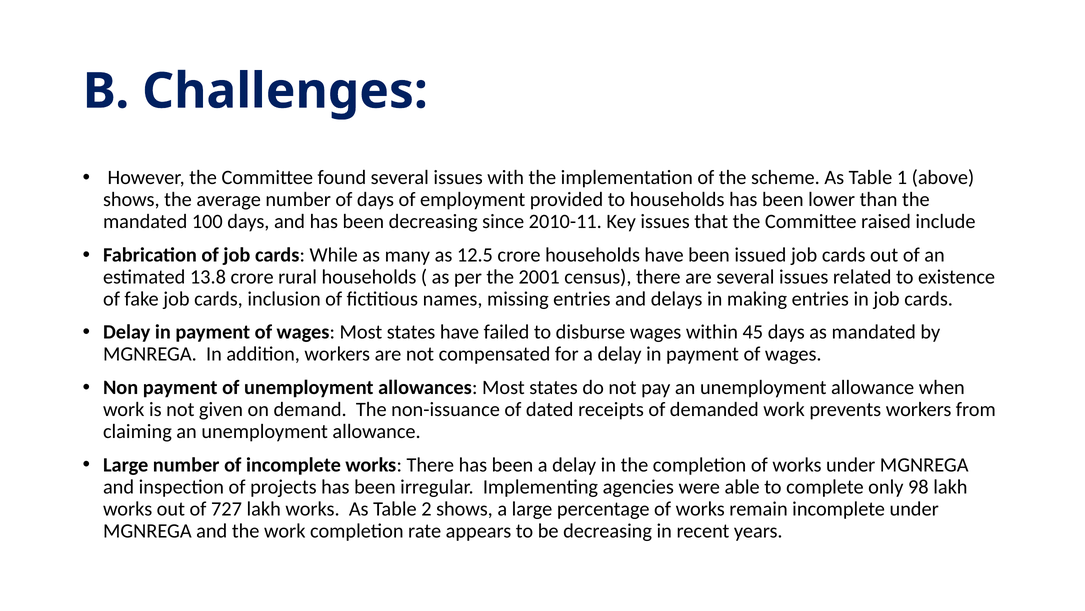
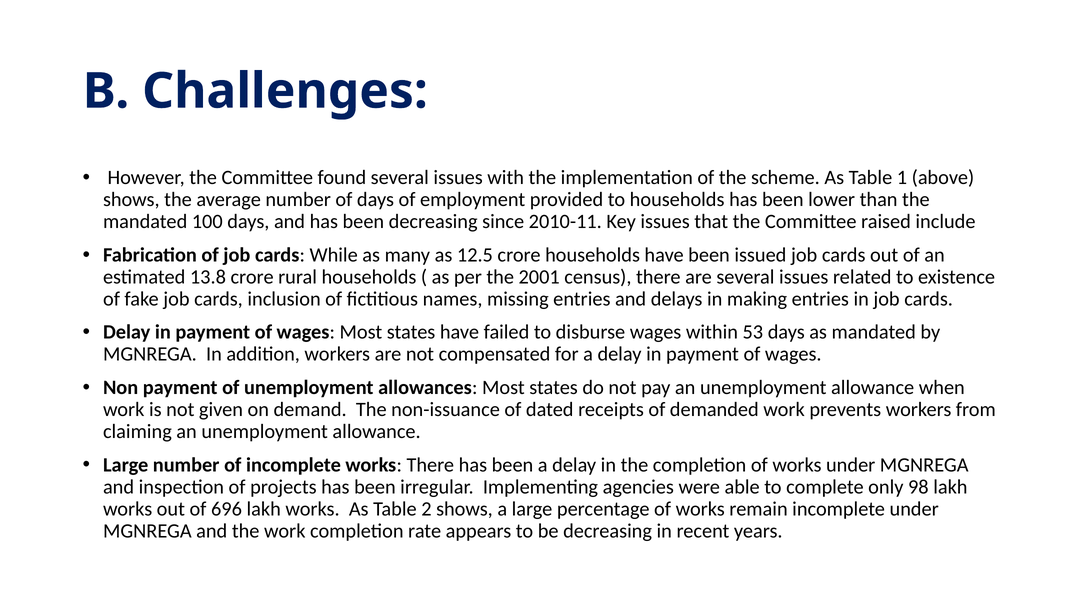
45: 45 -> 53 (753, 332)
727: 727 -> 696 (226, 508)
